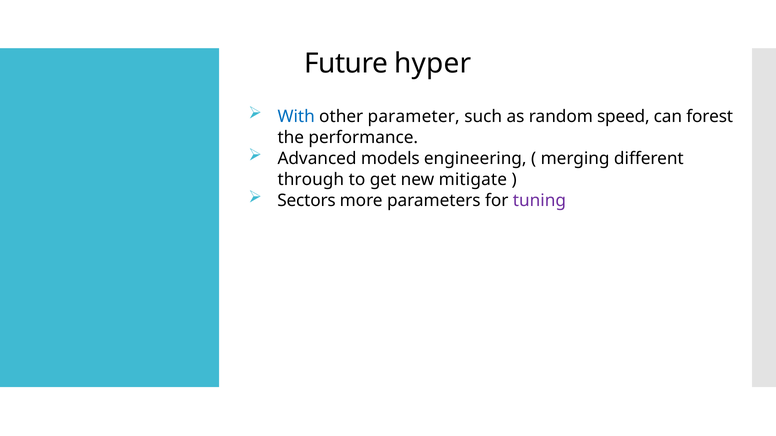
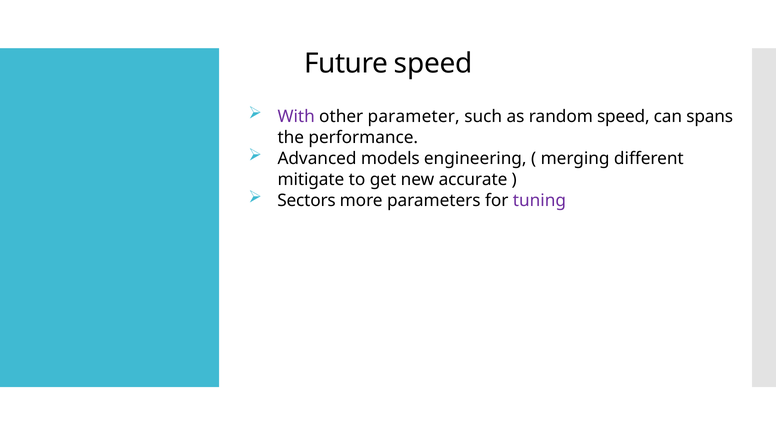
Future hyper: hyper -> speed (433, 64)
With colour: blue -> purple (296, 117)
forest: forest -> spans (710, 117)
through: through -> mitigate (311, 180)
mitigate: mitigate -> accurate (473, 180)
